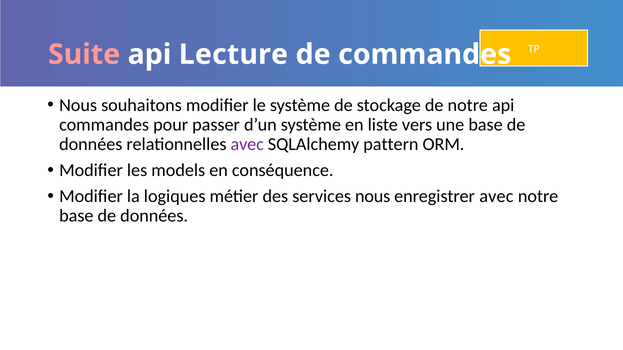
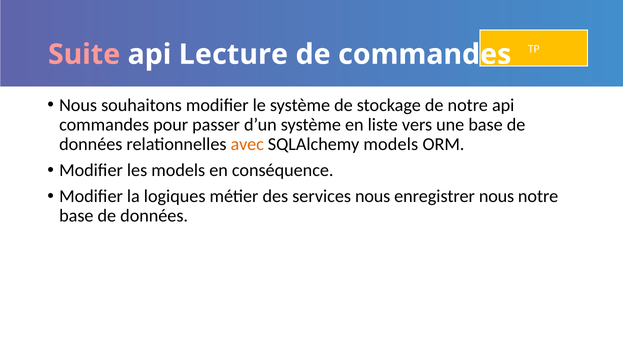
avec colour: purple -> orange (247, 144)
SQLAlchemy pattern: pattern -> models (391, 144)
enregistrer avec: avec -> nous (497, 197)
